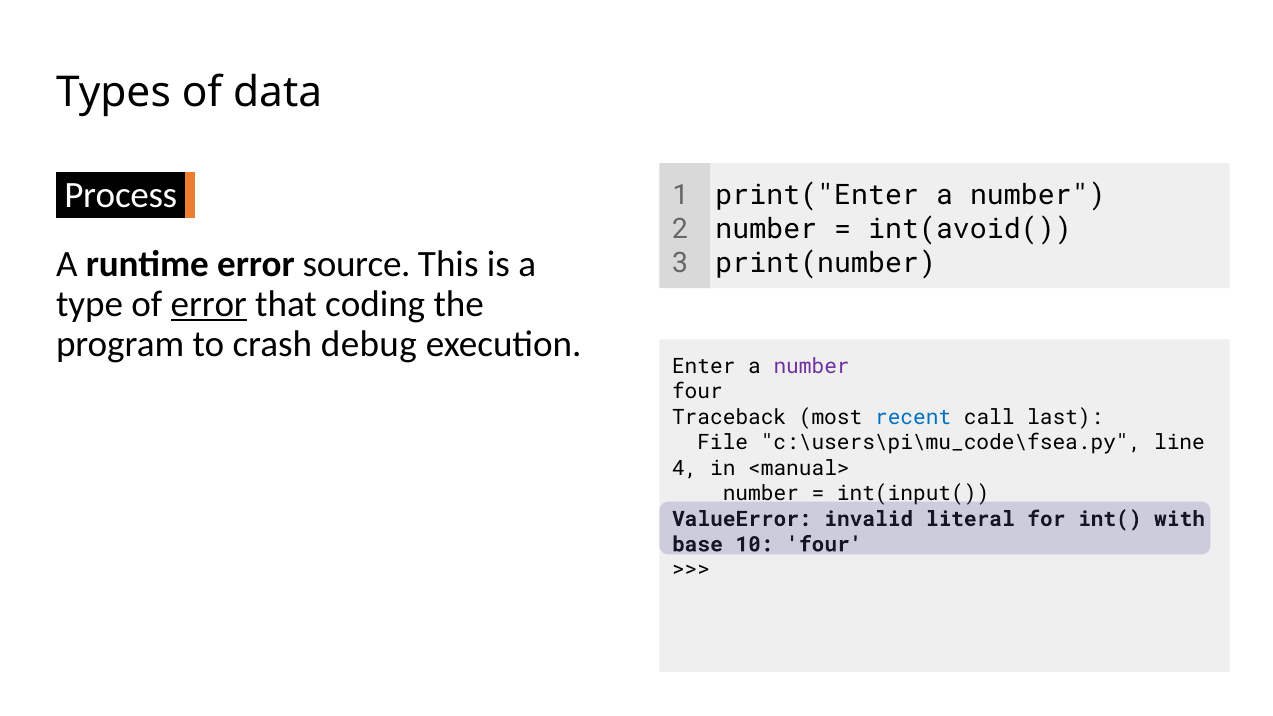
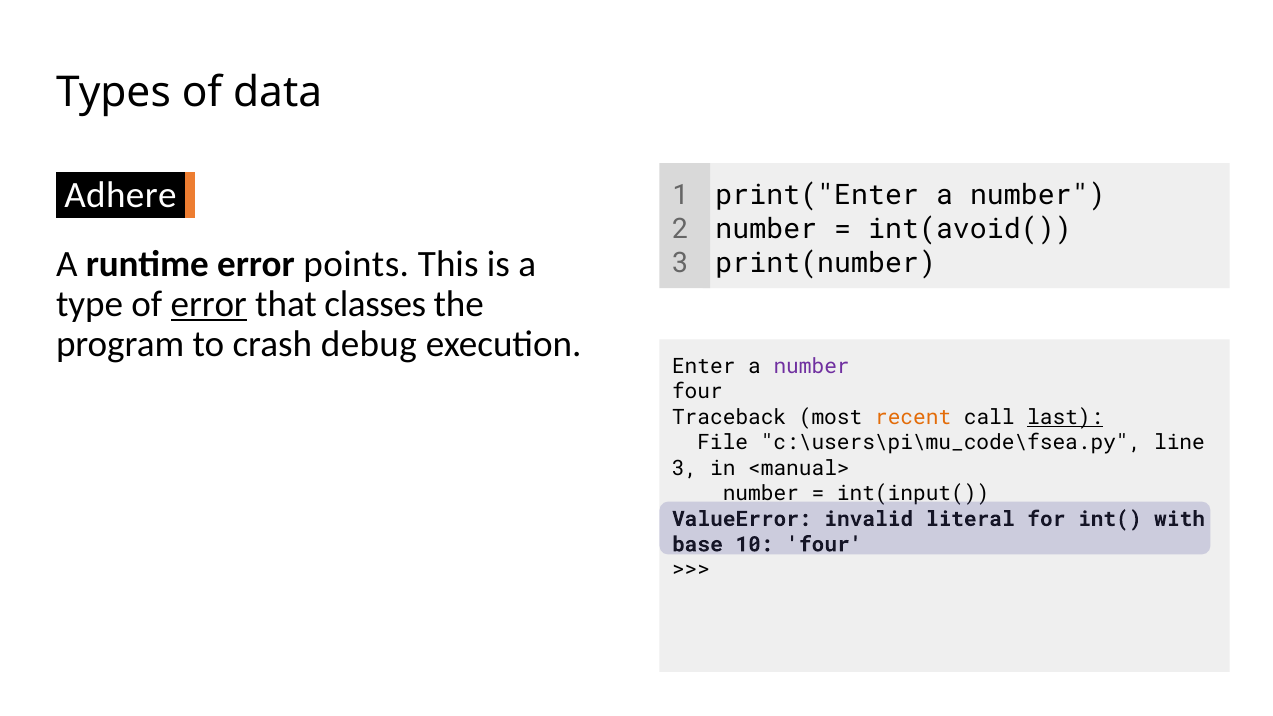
Process: Process -> Adhere (120, 195)
source: source -> points (356, 264)
coding: coding -> classes (375, 304)
recent colour: blue -> orange (913, 417)
last underline: none -> present (1065, 417)
4: 4 -> 3 (685, 468)
